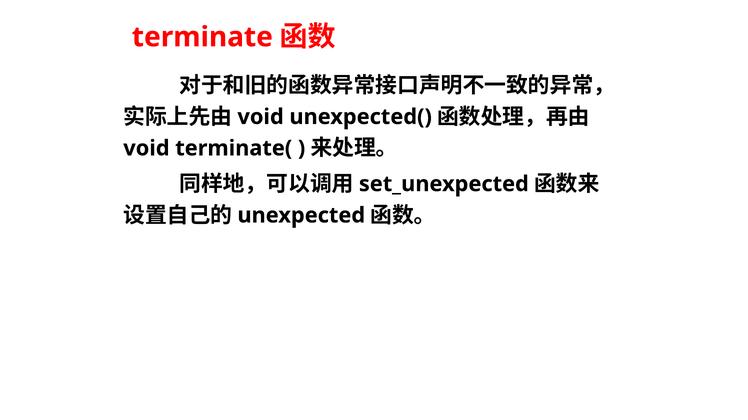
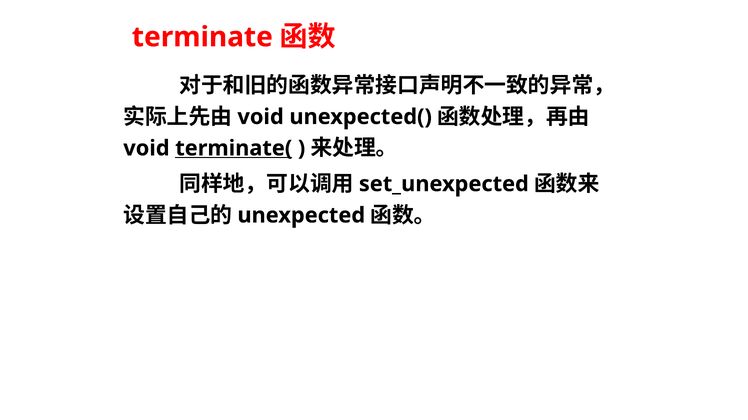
terminate( underline: none -> present (234, 148)
